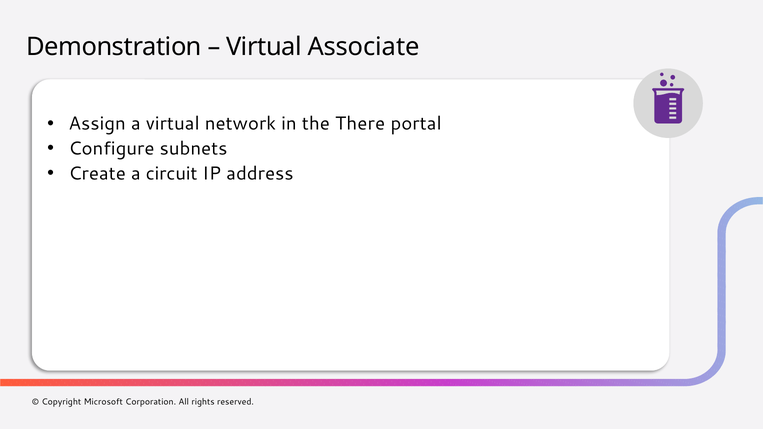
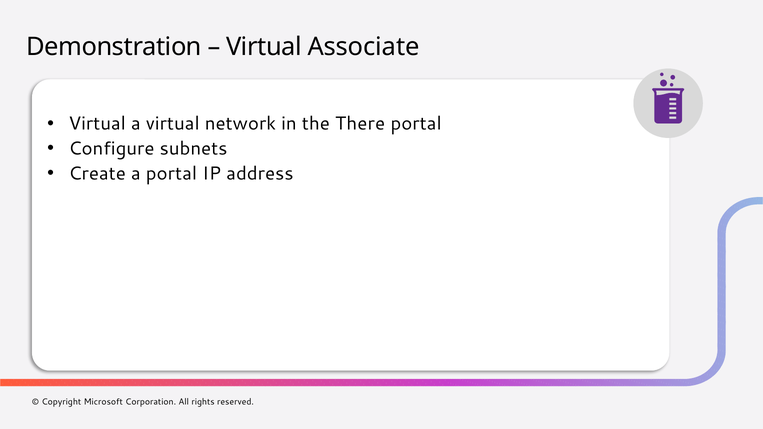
Assign: Assign -> Virtual (97, 124)
a circuit: circuit -> portal (171, 173)
